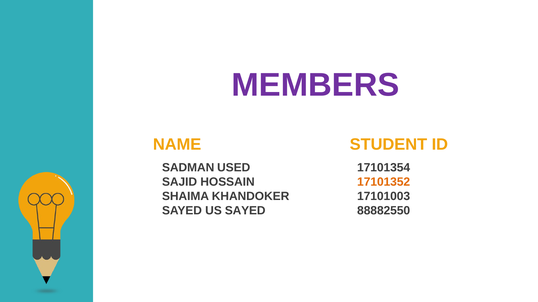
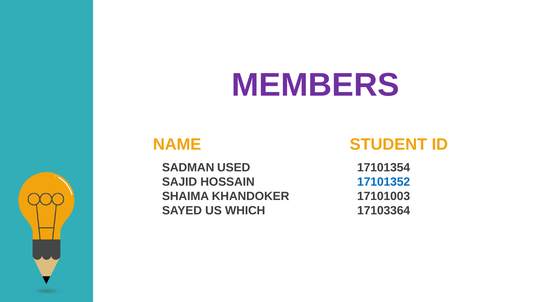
17101352 colour: orange -> blue (384, 182)
US SAYED: SAYED -> WHICH (245, 211)
88882550: 88882550 -> 17103364 (384, 211)
